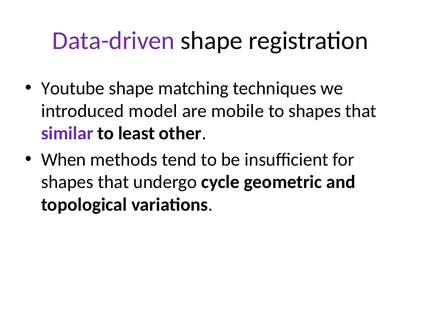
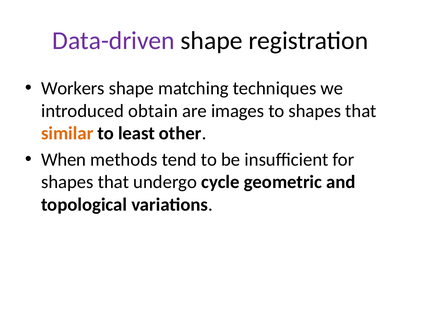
Youtube: Youtube -> Workers (73, 88)
model: model -> obtain (153, 111)
mobile: mobile -> images (238, 111)
similar colour: purple -> orange (67, 133)
